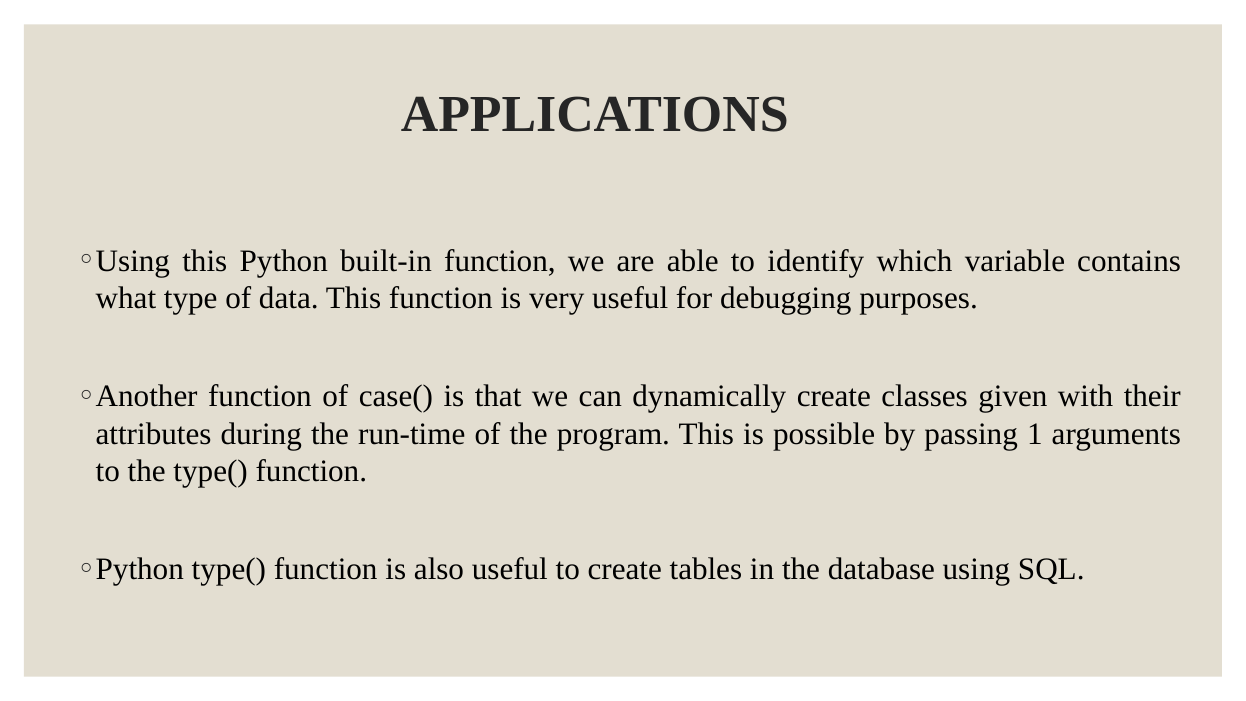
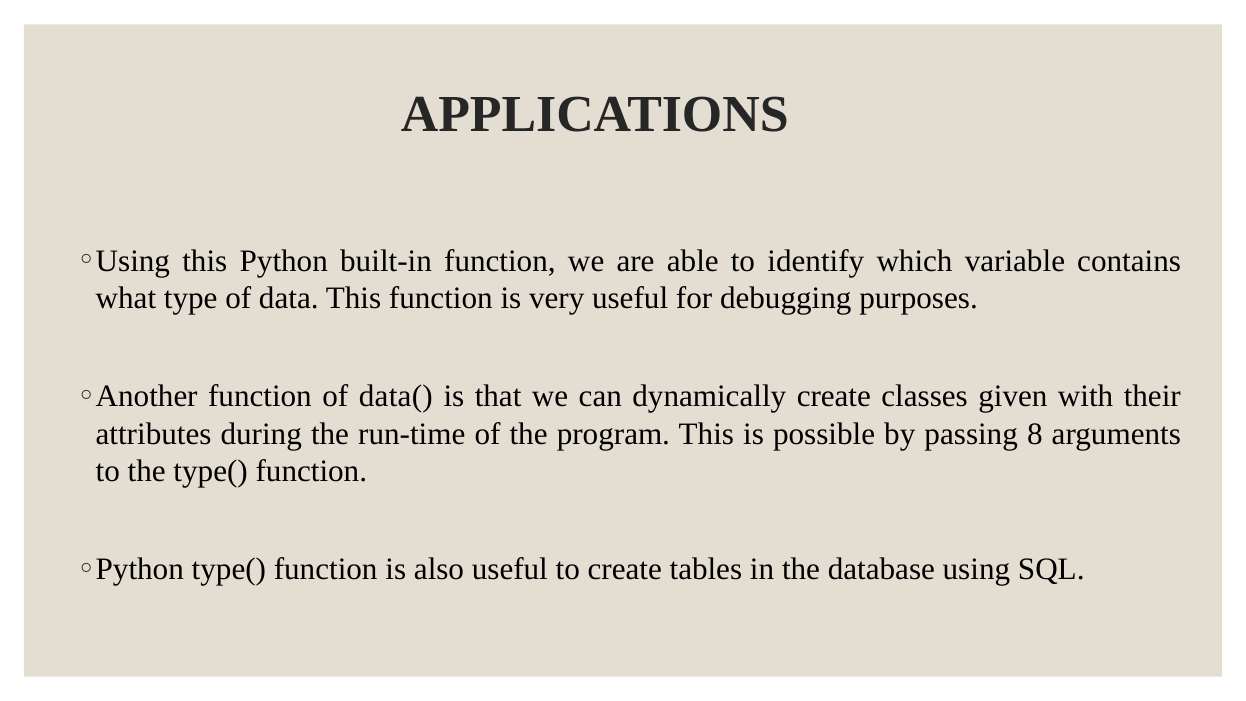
case(: case( -> data( (396, 397)
1: 1 -> 8 (1035, 434)
